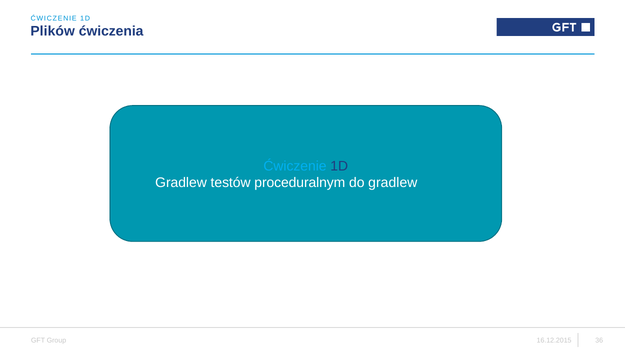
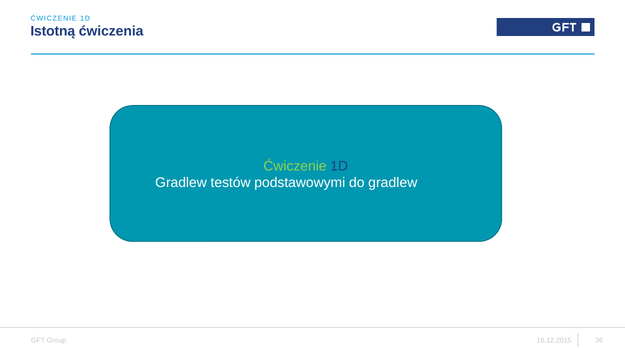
Plików: Plików -> Istotną (53, 31)
Ćwiczenie colour: light blue -> light green (295, 166)
proceduralnym: proceduralnym -> podstawowymi (300, 183)
